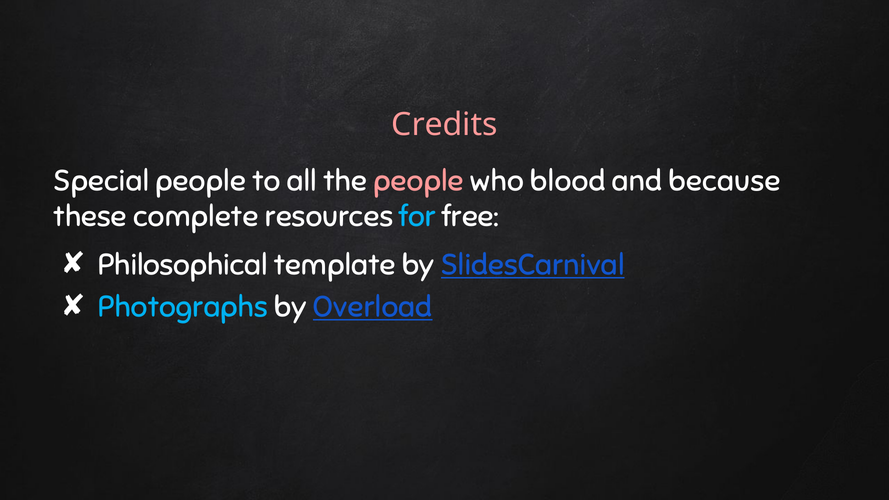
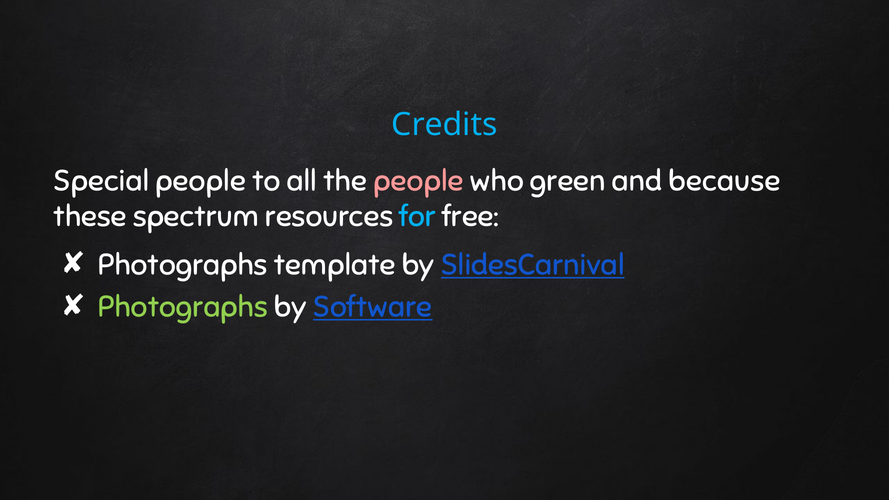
Credits colour: pink -> light blue (444, 125)
blood: blood -> green (568, 181)
complete: complete -> spectrum (196, 216)
Philosophical: Philosophical -> Photographs (183, 265)
Photographs colour: light blue -> light green (183, 307)
Overload: Overload -> Software (373, 307)
